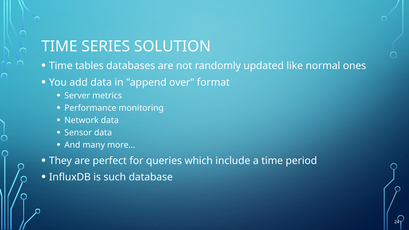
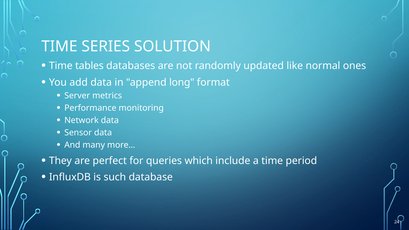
over: over -> long (182, 82)
